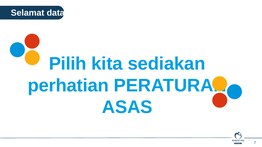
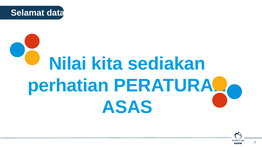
Pilih: Pilih -> Nilai (68, 64)
